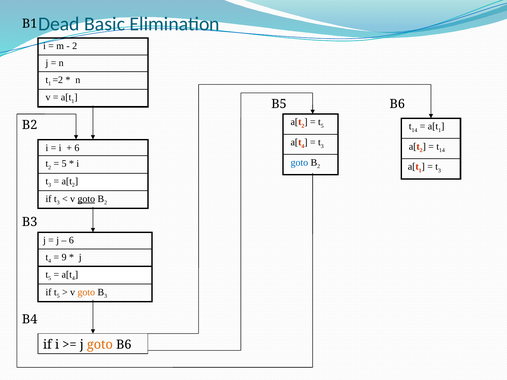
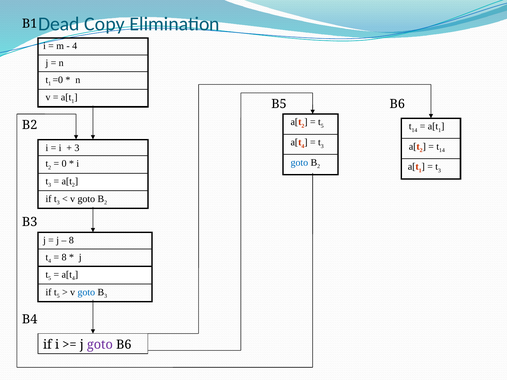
Basic: Basic -> Copy (104, 24)
2: 2 -> 4 (75, 46)
=2: =2 -> =0 (58, 80)
6: 6 -> 3 (77, 148)
5: 5 -> 0 (64, 164)
goto underline: present -> none (86, 199)
6: 6 -> 8 (71, 240)
9: 9 -> 8 (64, 257)
goto colour: orange -> blue (86, 292)
goto colour: orange -> purple (100, 345)
